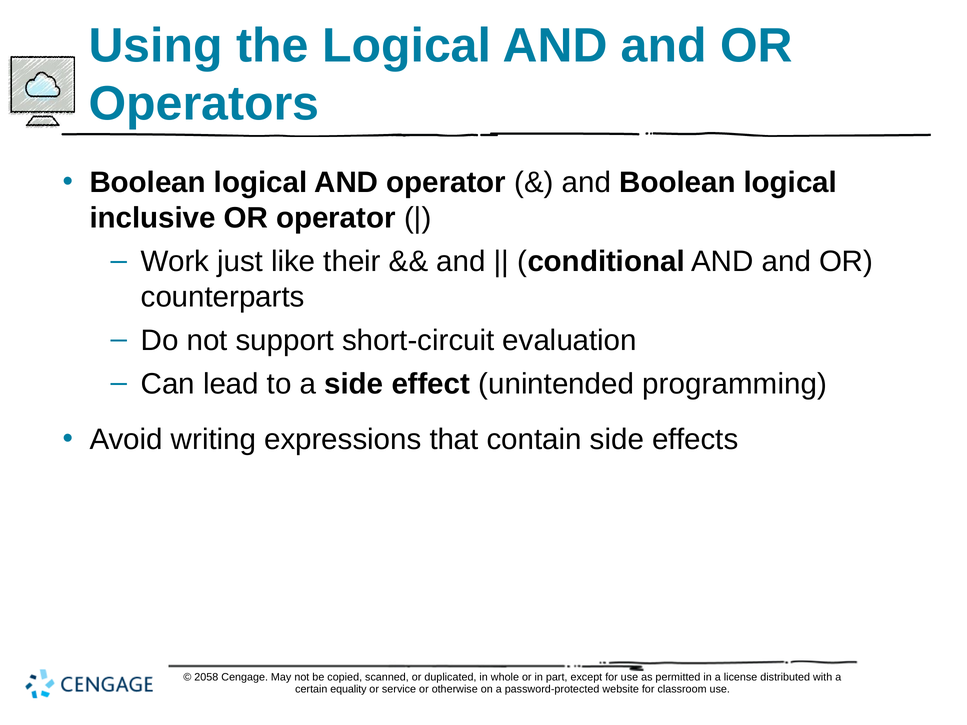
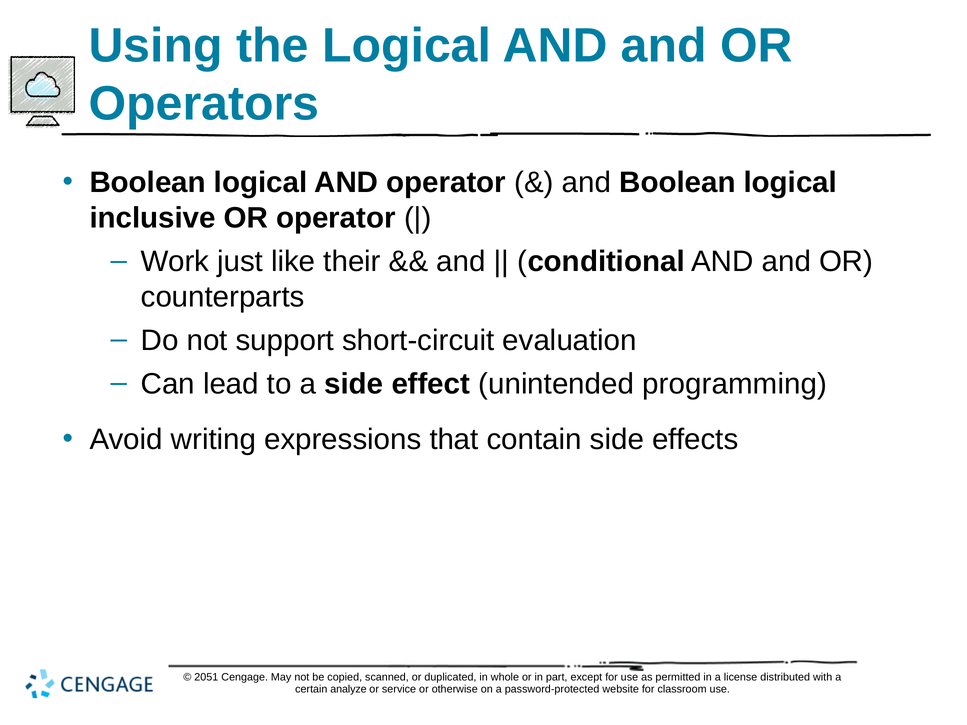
2058: 2058 -> 2051 (206, 677)
equality: equality -> analyze (348, 689)
